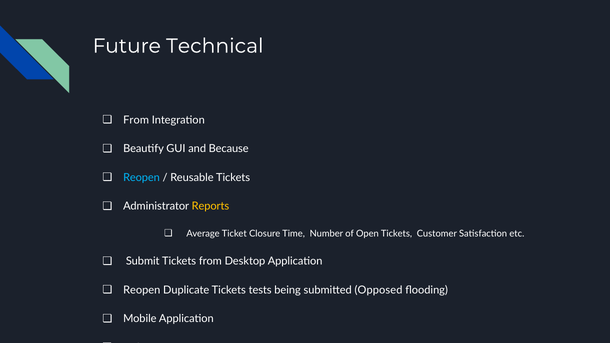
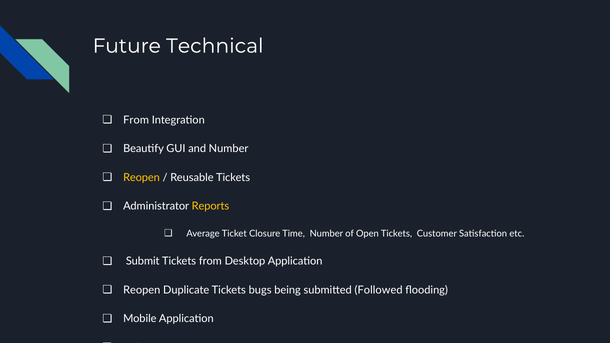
and Because: Because -> Number (229, 149)
Reopen colour: light blue -> yellow (141, 178)
tests: tests -> bugs (260, 290)
Opposed: Opposed -> Followed (379, 290)
